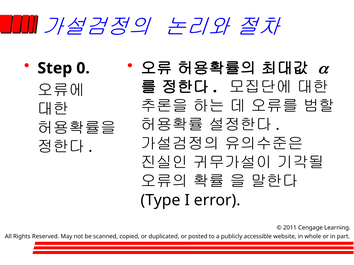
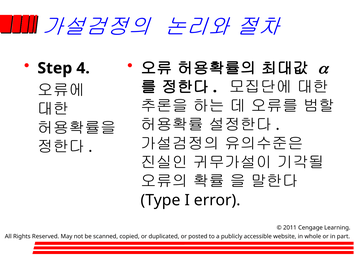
0: 0 -> 4 (83, 68)
